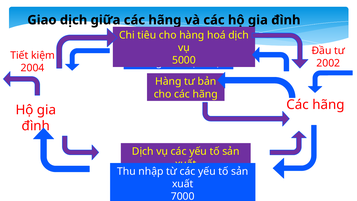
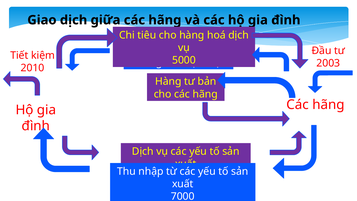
2002: 2002 -> 2003 (328, 63)
2004: 2004 -> 2010 (33, 68)
